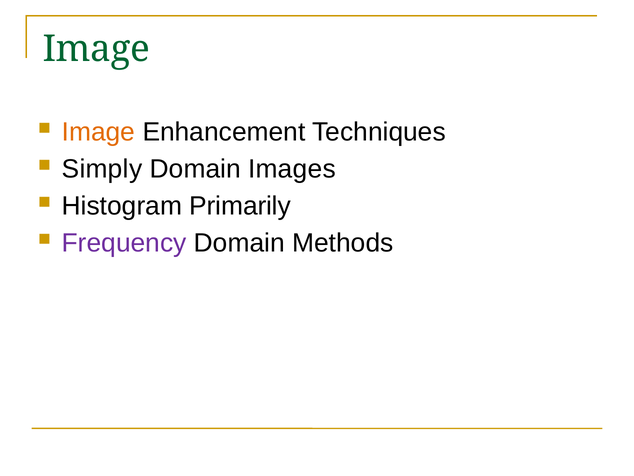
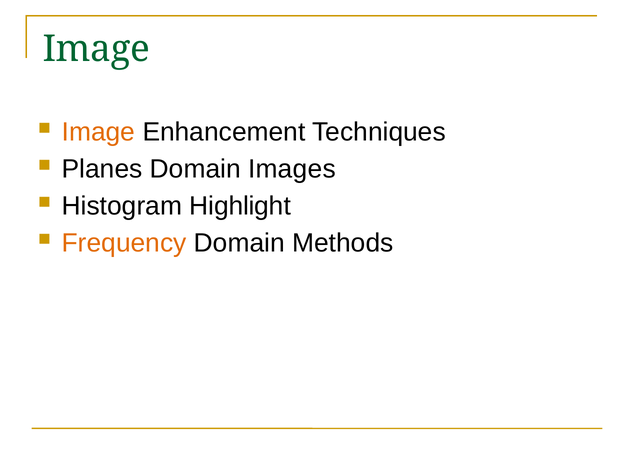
Simply: Simply -> Planes (102, 169)
Primarily: Primarily -> Highlight (240, 206)
Frequency colour: purple -> orange (124, 243)
